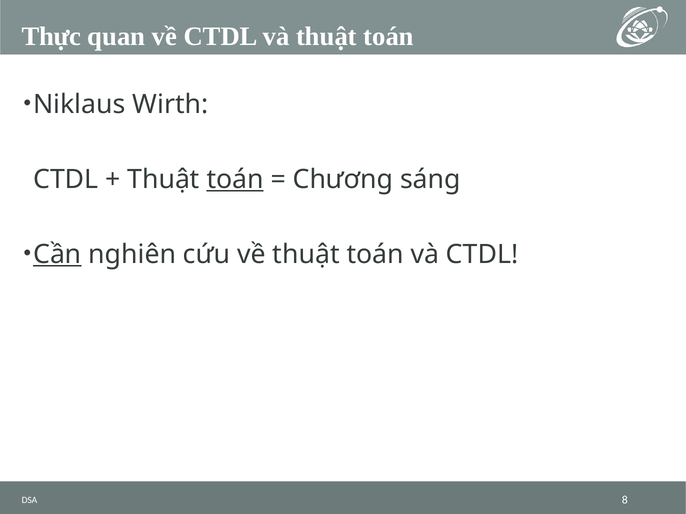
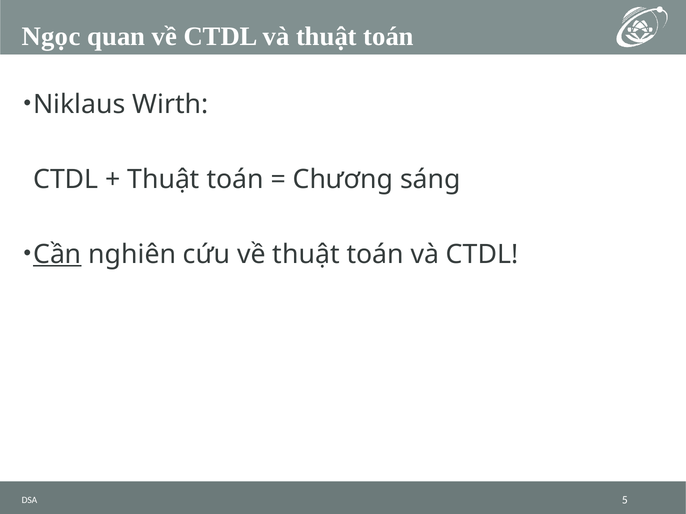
Thực: Thực -> Ngọc (51, 37)
toán underline: present -> none (235, 179)
8: 8 -> 5 (625, 501)
